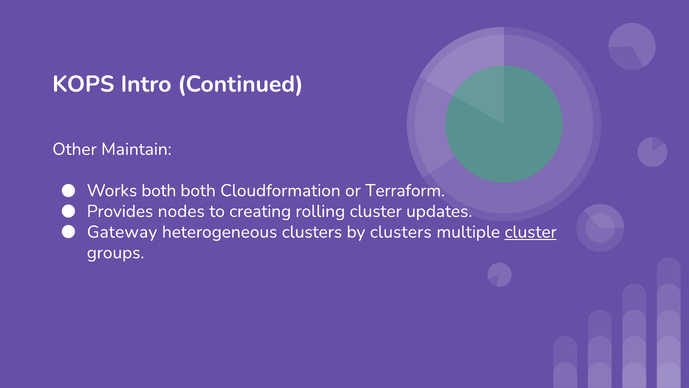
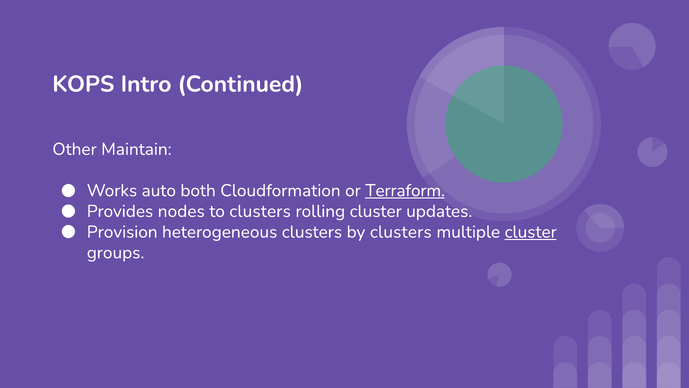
Works both: both -> auto (159, 190)
Terraform underline: none -> present (405, 190)
to creating: creating -> clusters (260, 211)
Gateway: Gateway -> Provision (122, 232)
